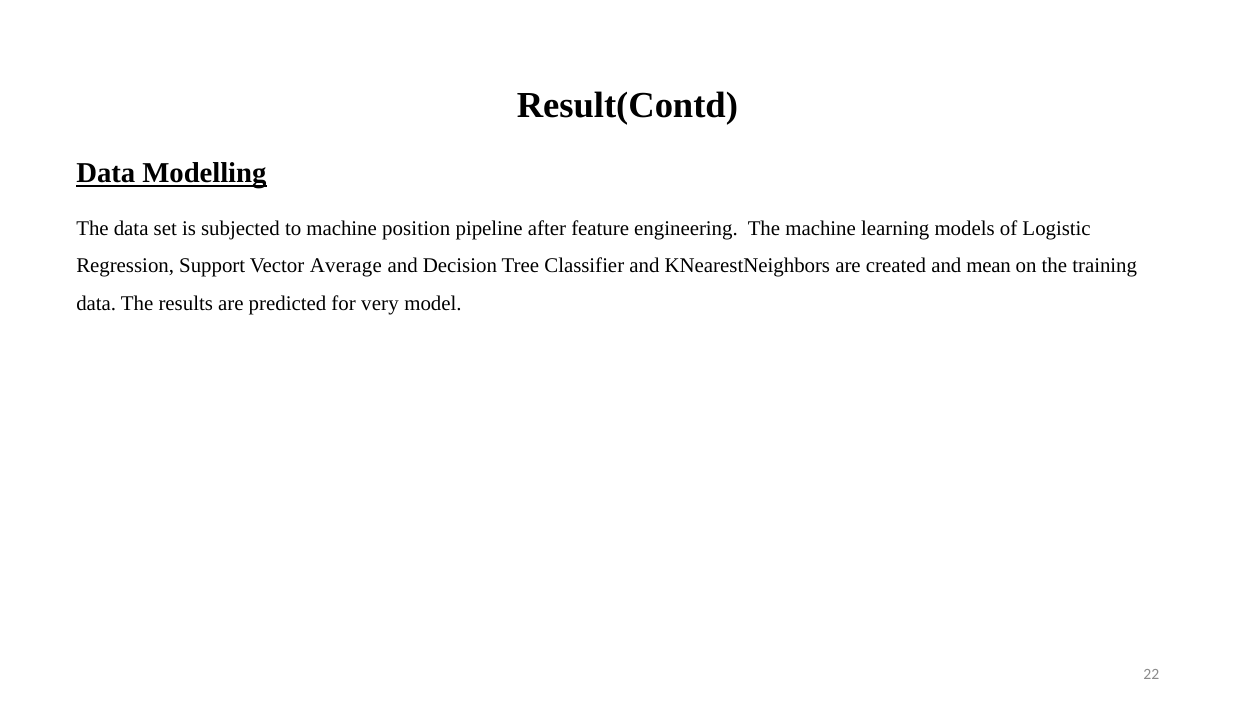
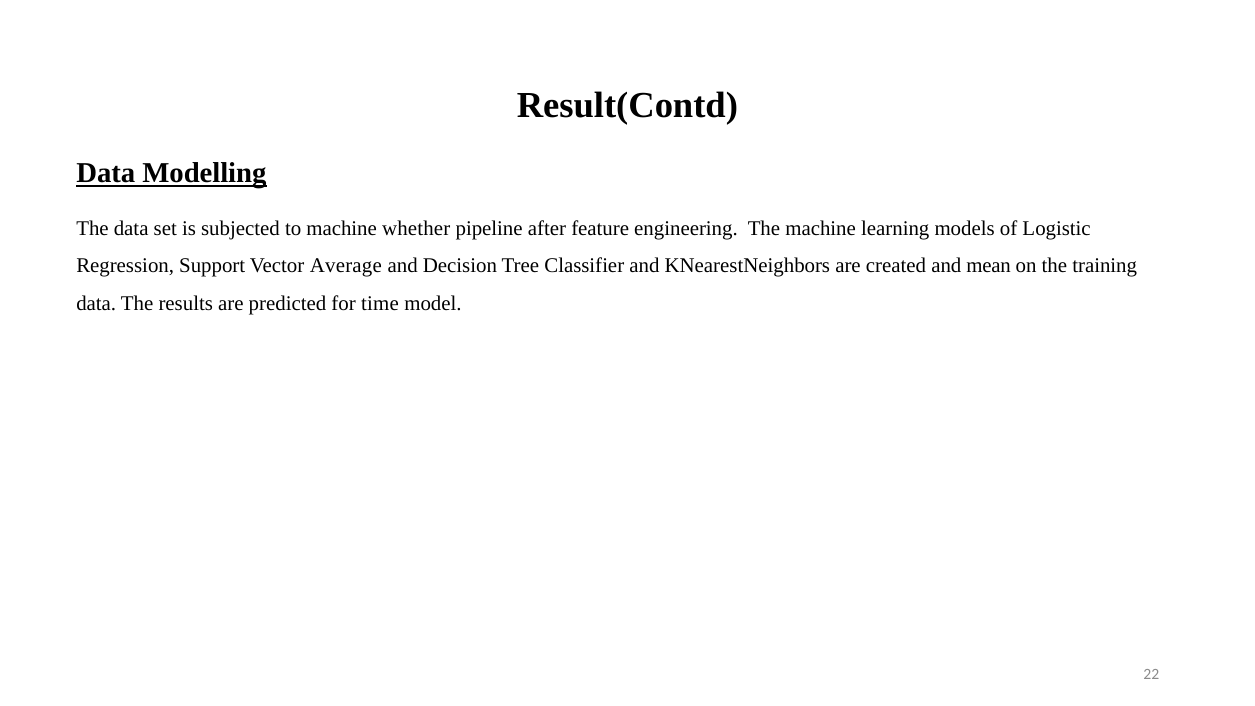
position: position -> whether (416, 228)
very: very -> time (380, 303)
